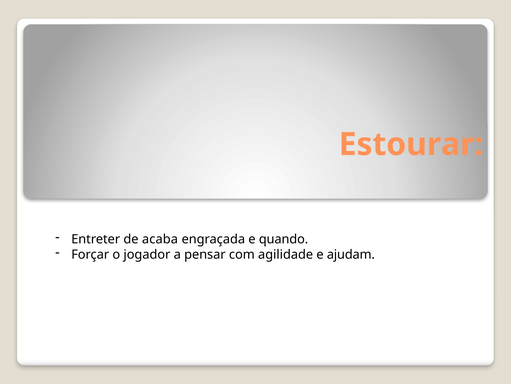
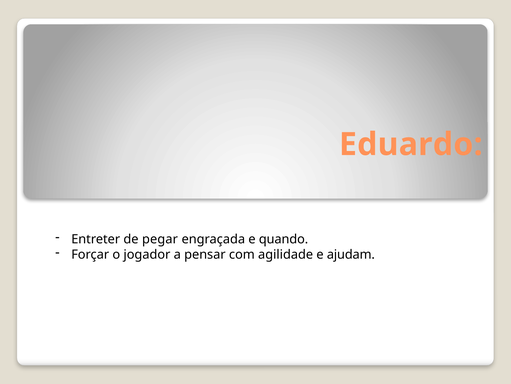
Estourar: Estourar -> Eduardo (411, 144)
acaba: acaba -> pegar (160, 239)
